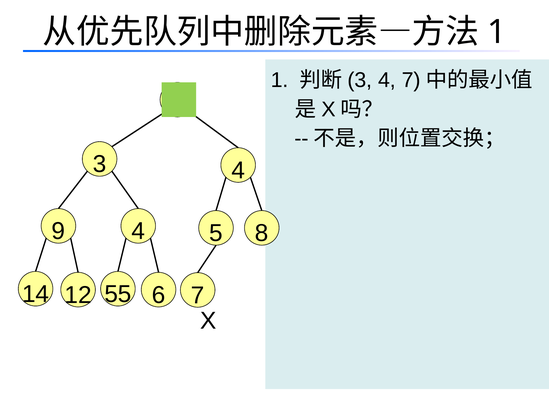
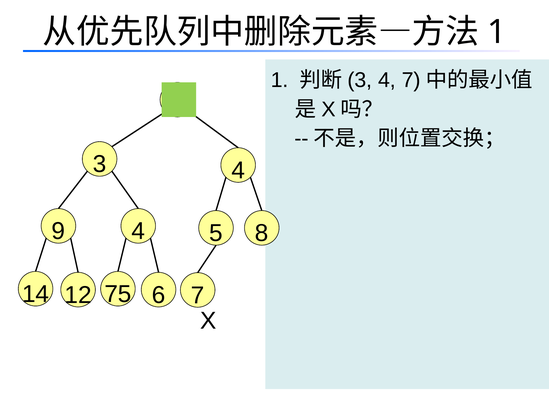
55: 55 -> 75 (118, 294)
